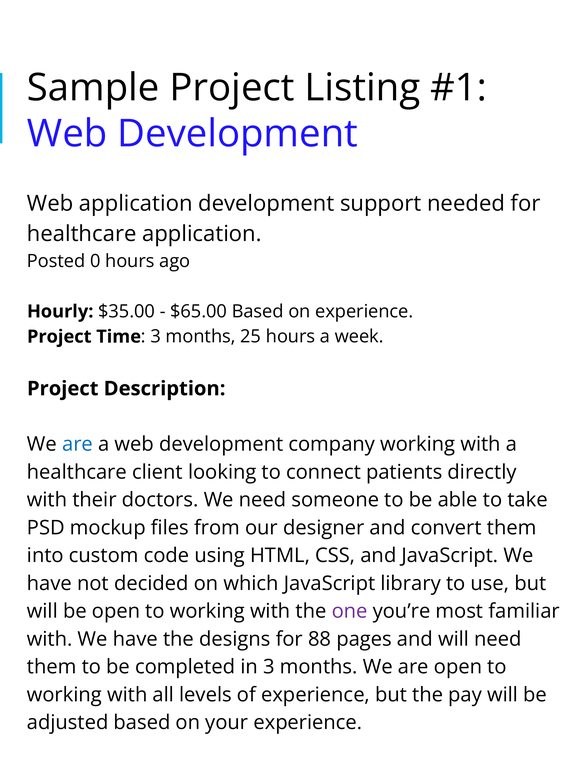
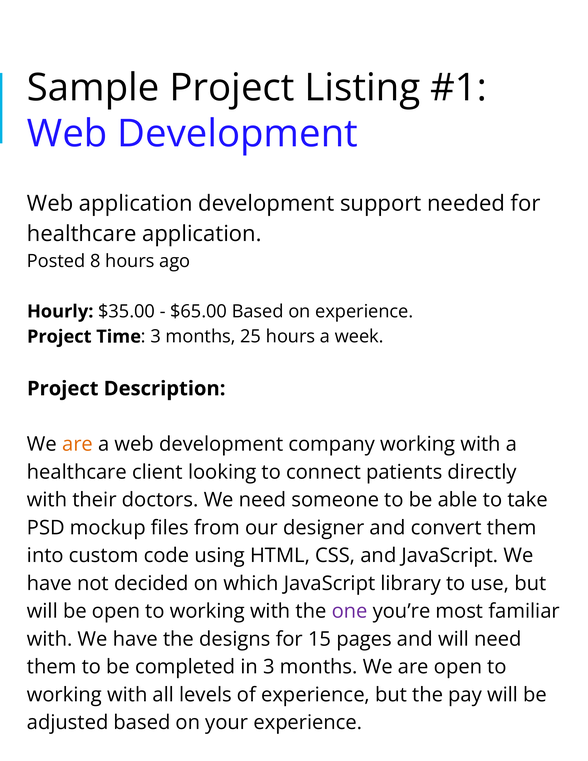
0: 0 -> 8 (95, 261)
are colour: blue -> orange (78, 444)
88: 88 -> 15 (320, 639)
